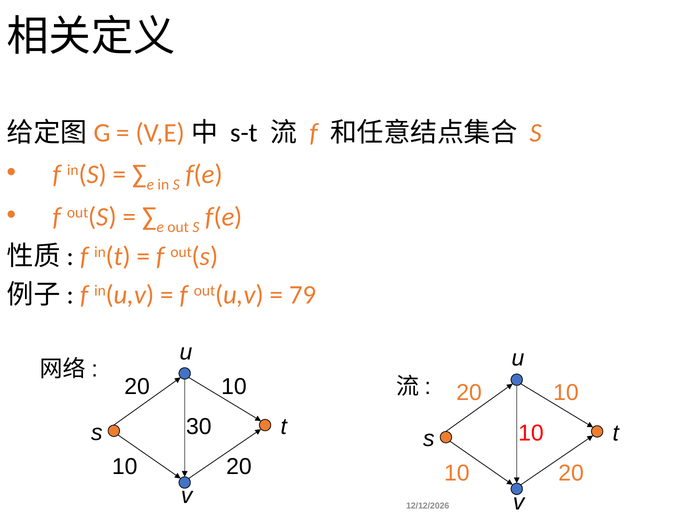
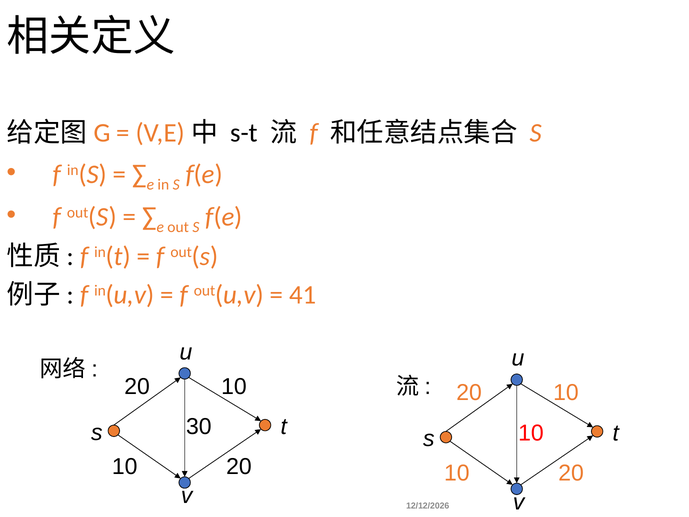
79: 79 -> 41 (303, 295)
